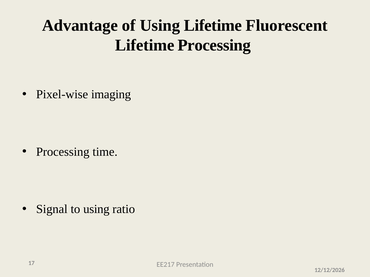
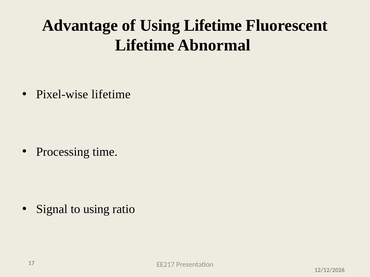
Lifetime Processing: Processing -> Abnormal (214, 45)
Pixel-wise imaging: imaging -> lifetime (111, 95)
